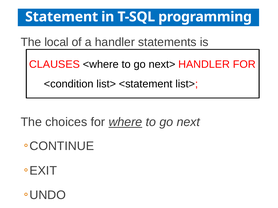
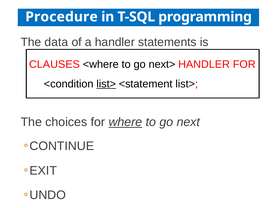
Statement: Statement -> Procedure (62, 17)
local: local -> data (56, 42)
list> underline: none -> present (106, 84)
